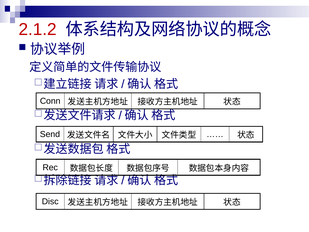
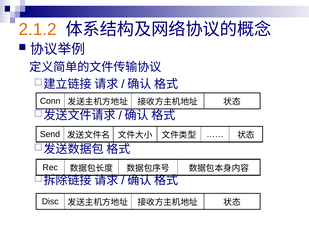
2.1.2 colour: red -> orange (38, 30)
